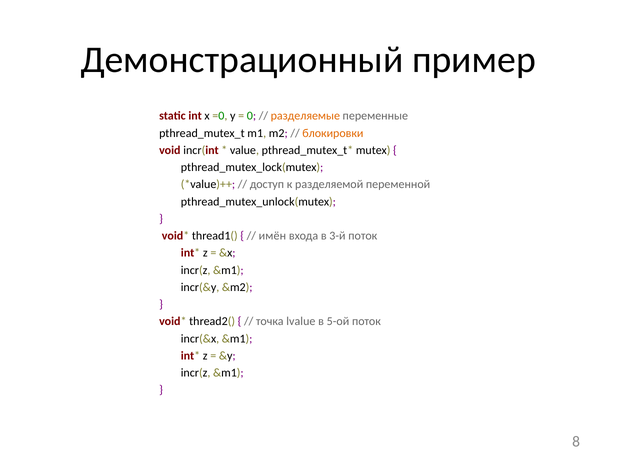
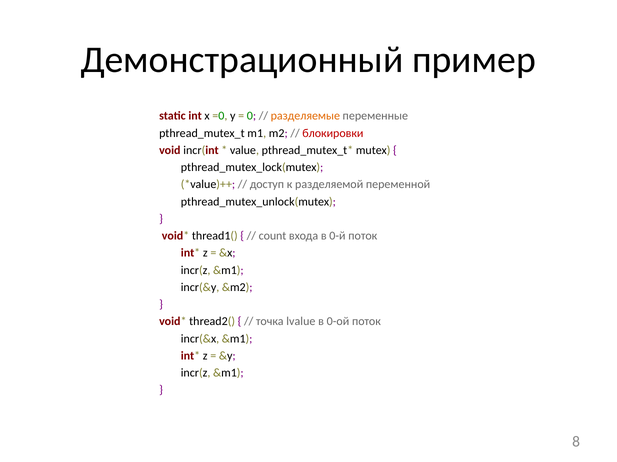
блокировки colour: orange -> red (333, 133)
имён: имён -> count (272, 236)
3-й: 3-й -> 0-й (337, 236)
5-ой: 5-ой -> 0-ой (338, 322)
